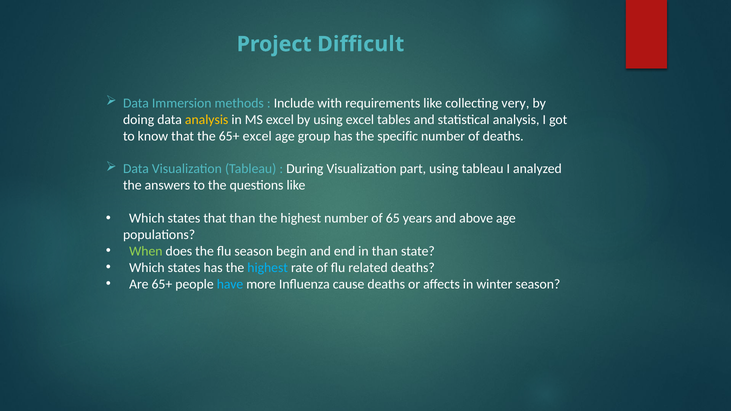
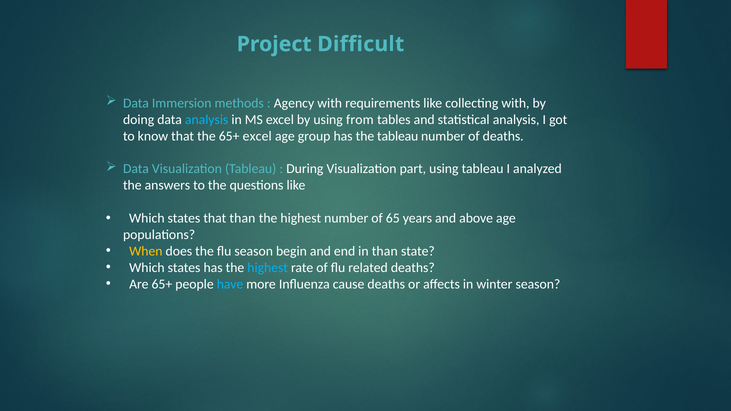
Include: Include -> Agency (294, 103)
collecting very: very -> with (515, 103)
analysis colour: yellow -> light blue (207, 120)
using excel: excel -> from (360, 120)
the specific: specific -> tableau (398, 136)
When colour: light green -> yellow (146, 251)
